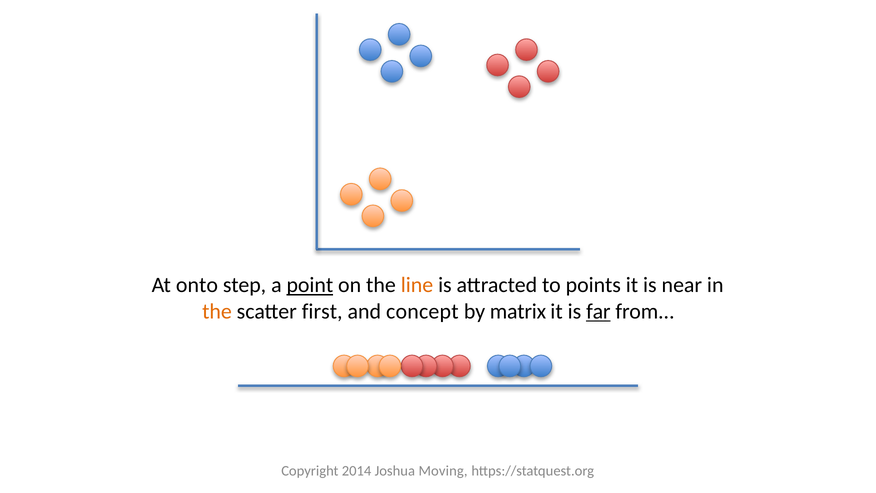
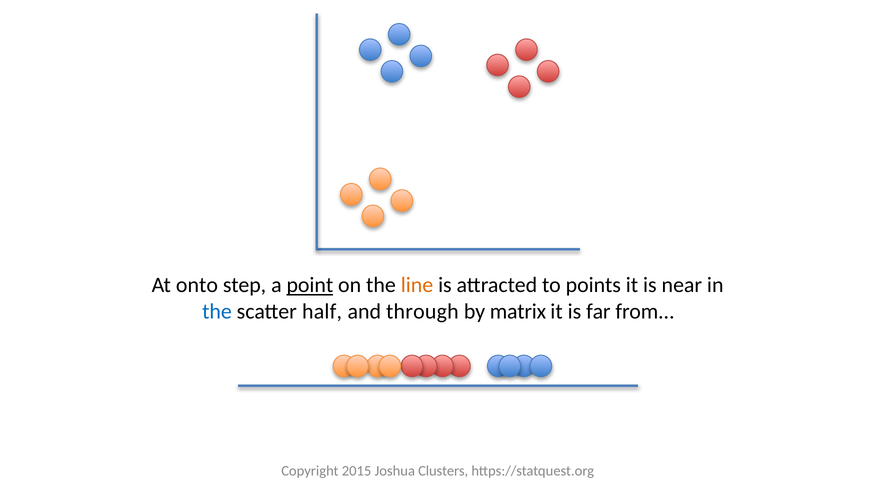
the colour: orange -> blue (217, 311)
first: first -> half (322, 311)
concept: concept -> through (422, 311)
far underline: present -> none (598, 311)
2014: 2014 -> 2015 (357, 471)
Moving: Moving -> Clusters (443, 471)
